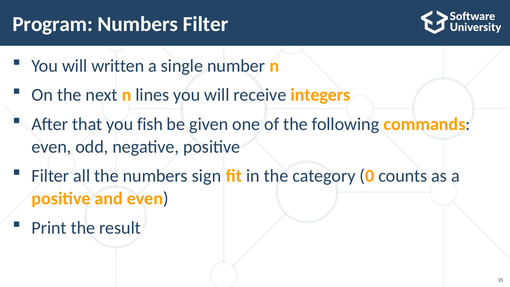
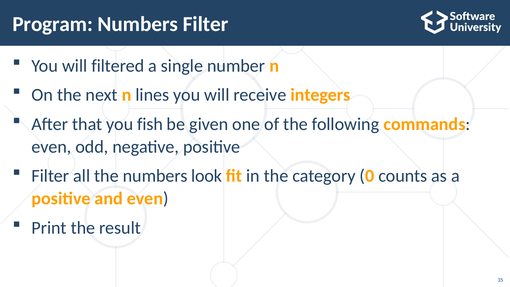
written: written -> filtered (118, 66)
sign: sign -> look (207, 176)
